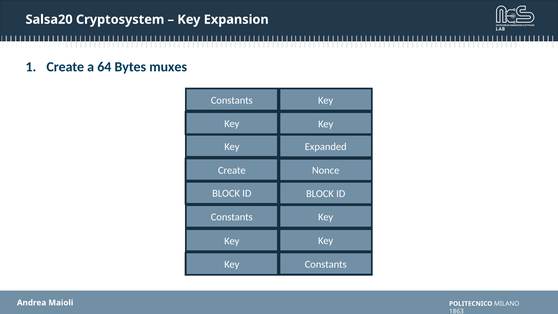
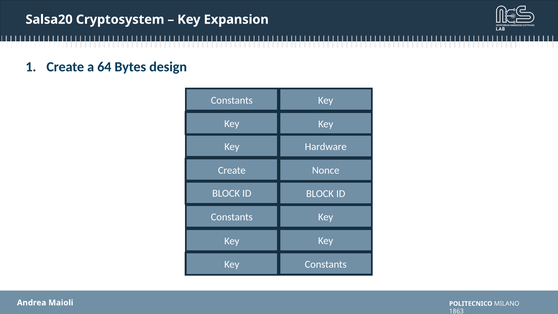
muxes: muxes -> design (168, 67)
Expanded: Expanded -> Hardware (326, 147)
